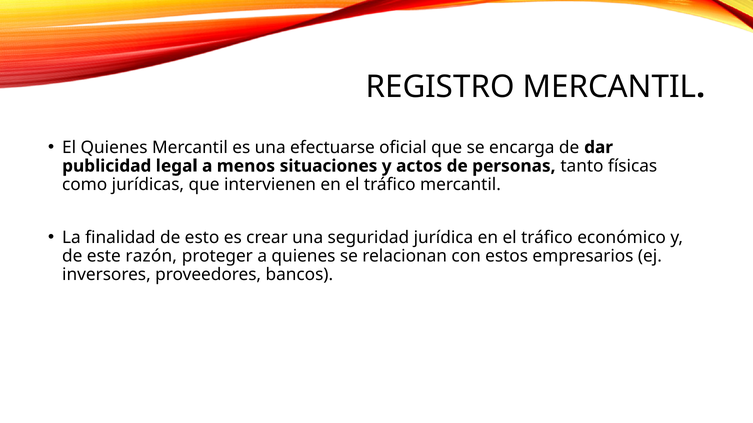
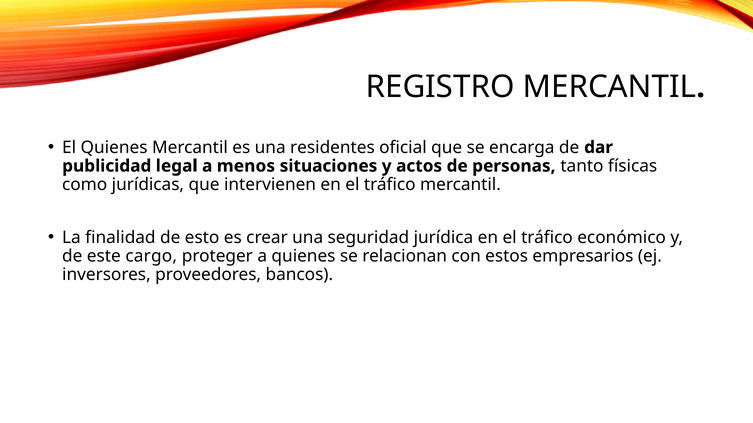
efectuarse: efectuarse -> residentes (332, 148)
razón: razón -> cargo (151, 256)
